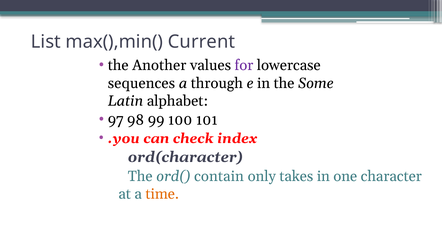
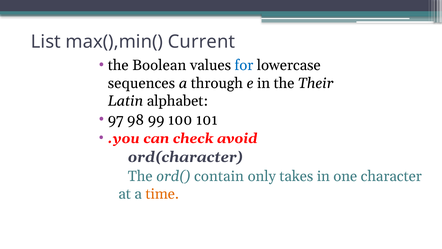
Another: Another -> Boolean (159, 65)
for colour: purple -> blue (244, 65)
Some: Some -> Their (316, 83)
index: index -> avoid (237, 138)
